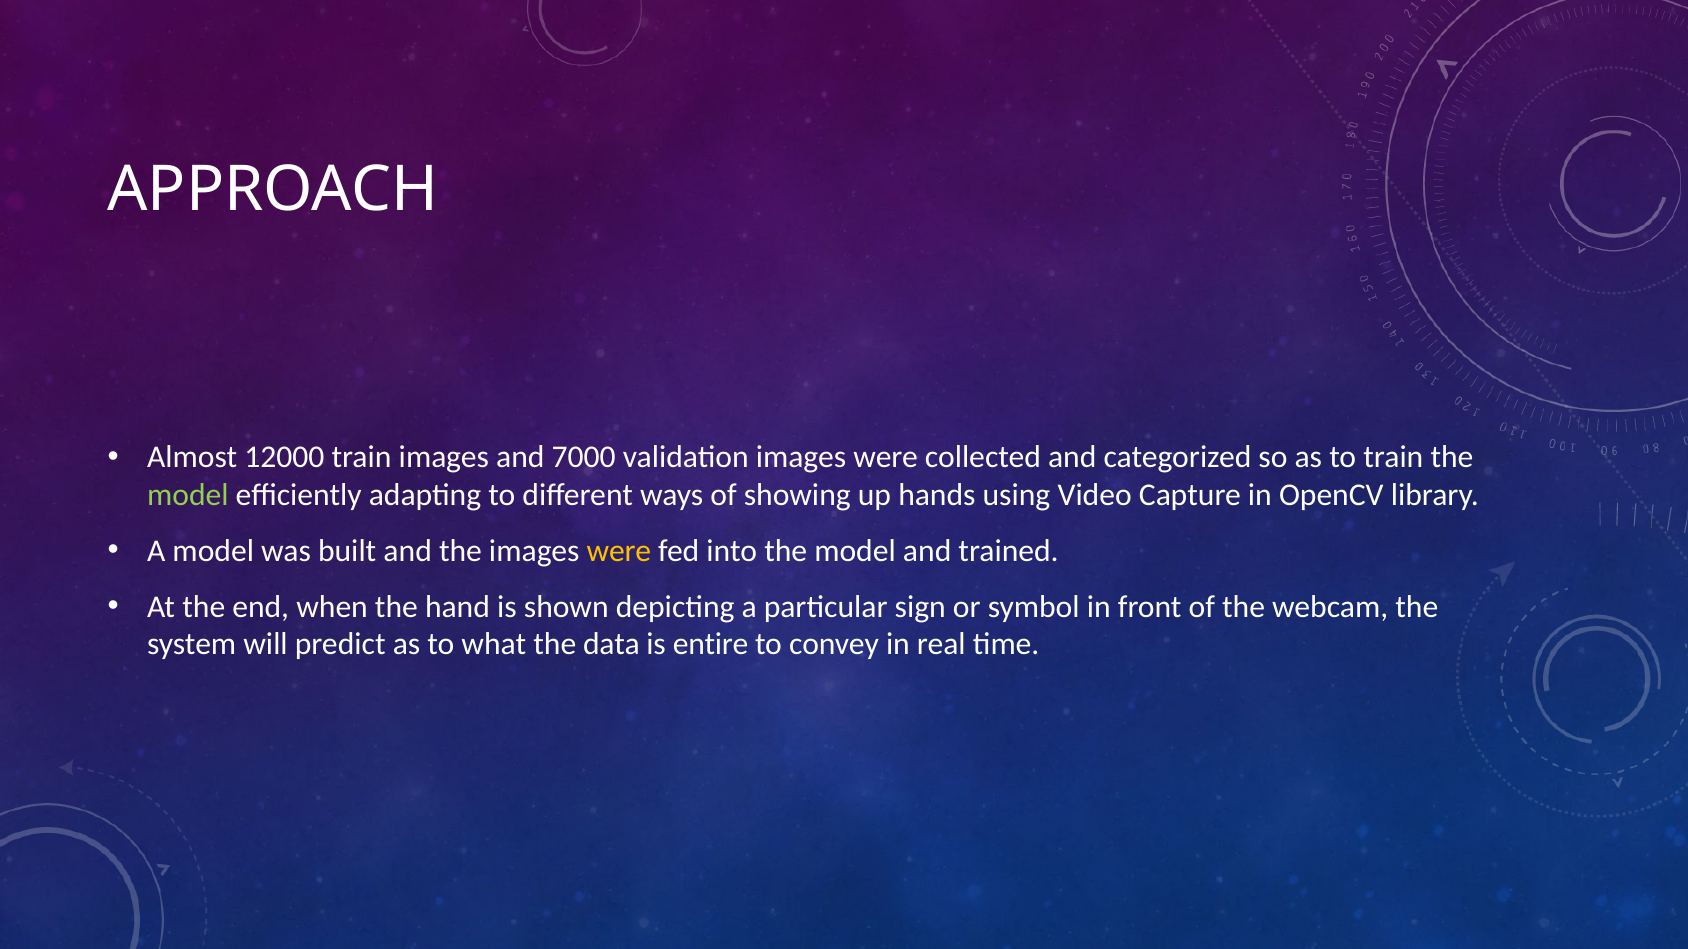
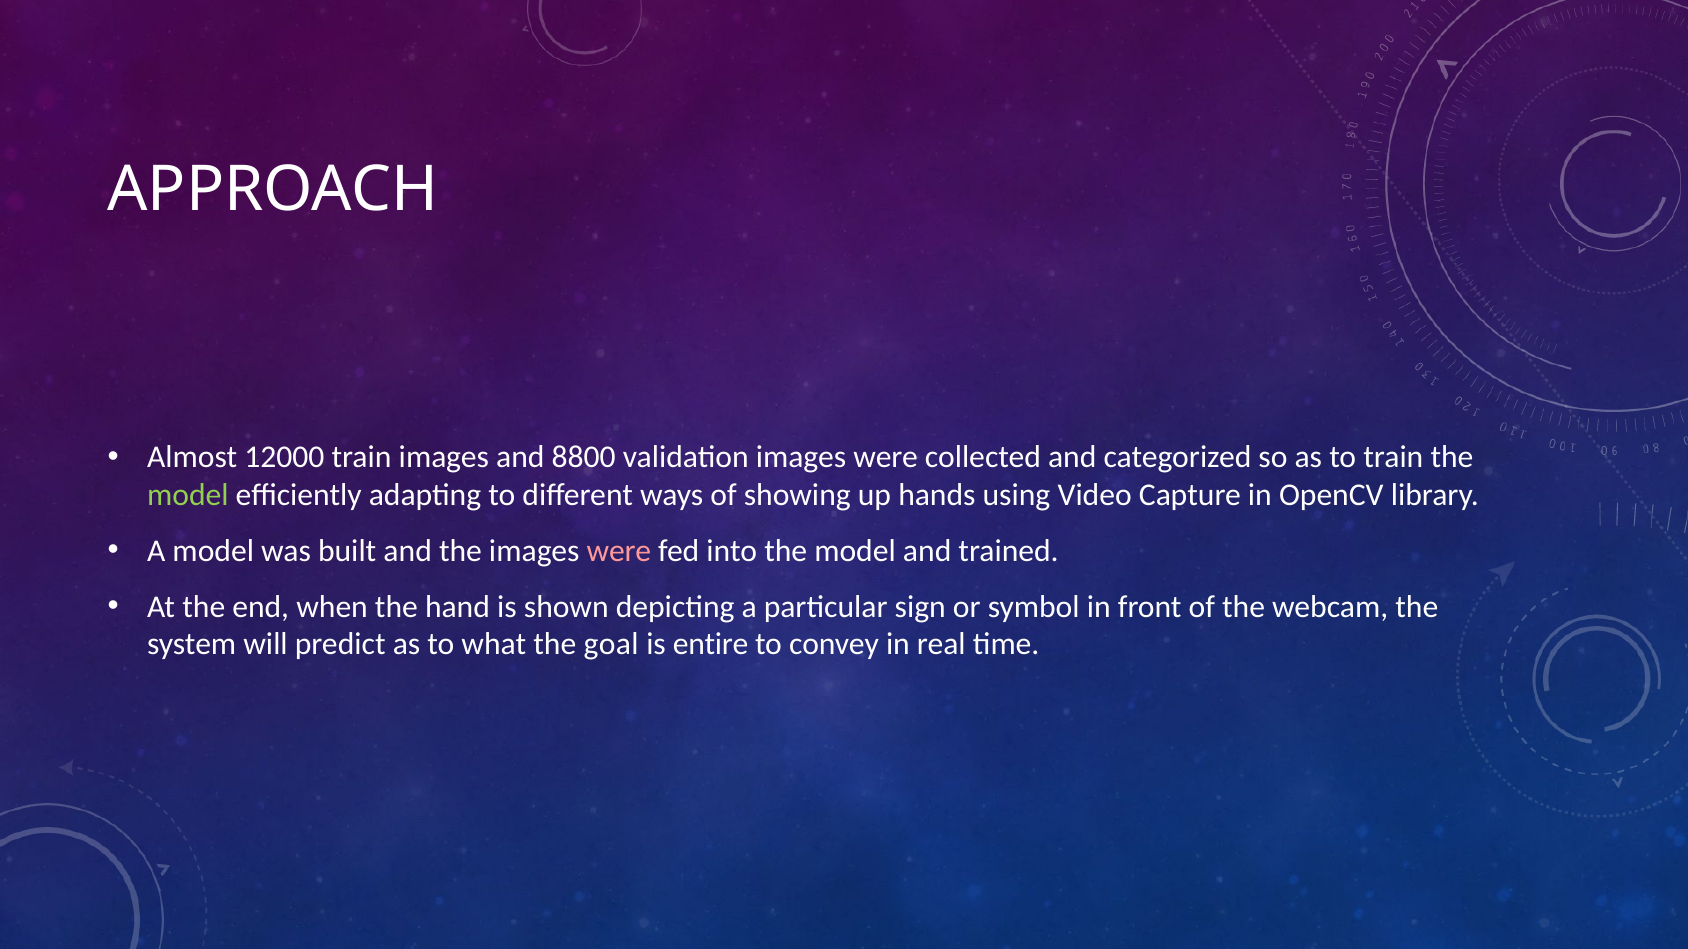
7000: 7000 -> 8800 (584, 458)
were colour: yellow -> pink (619, 551)
data: data -> goal (611, 645)
